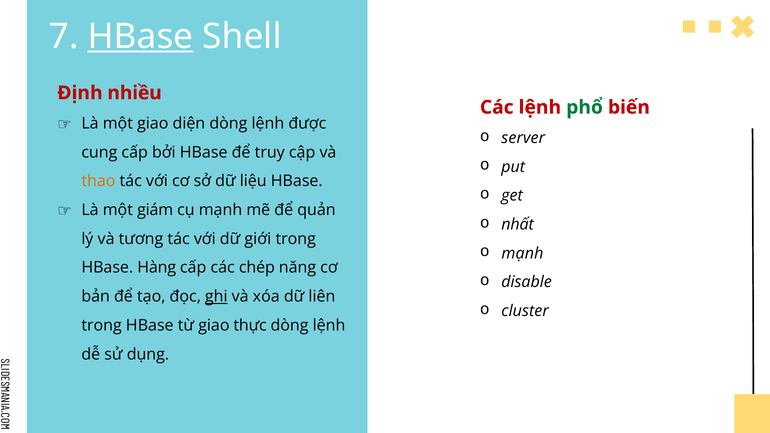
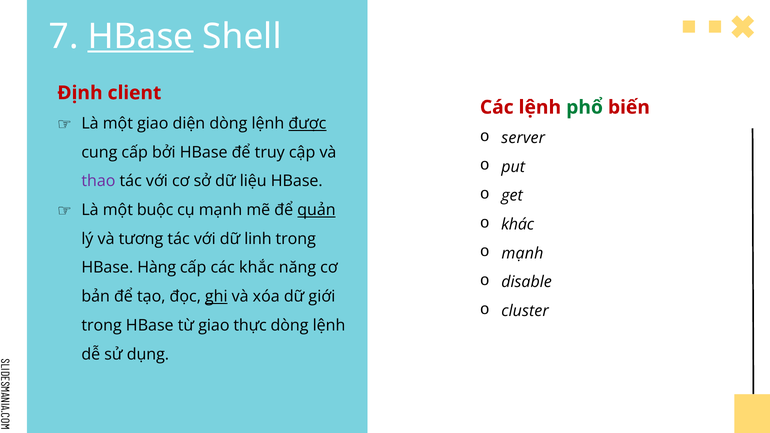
nhiều: nhiều -> client (134, 93)
được underline: none -> present (307, 123)
thao colour: orange -> purple (98, 181)
giám: giám -> buộc (155, 210)
quản underline: none -> present (316, 210)
nhất: nhất -> khác (518, 224)
giới: giới -> linh (258, 239)
chép: chép -> khắc (257, 268)
liên: liên -> giới (322, 297)
